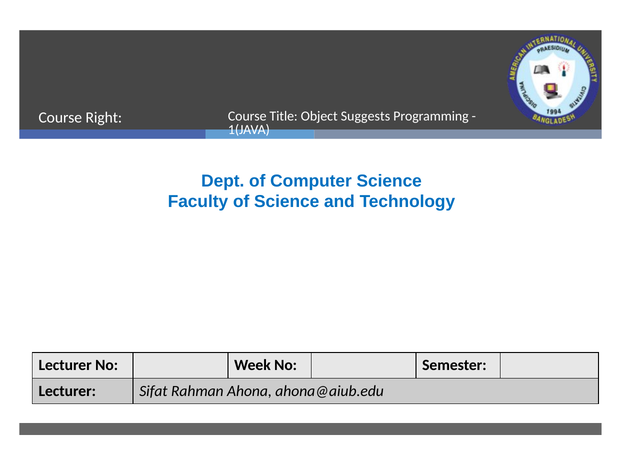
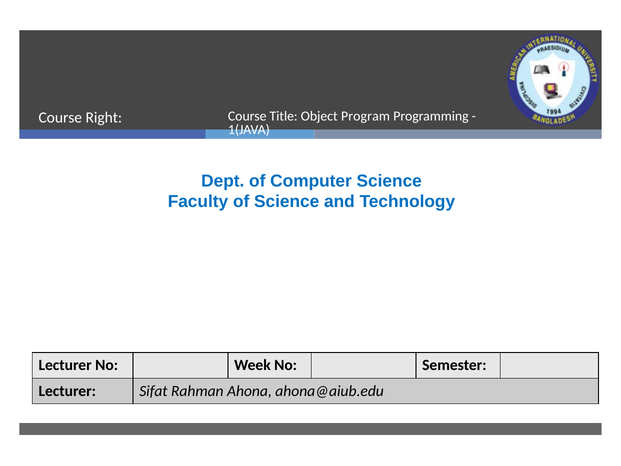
Suggests: Suggests -> Program (365, 116)
